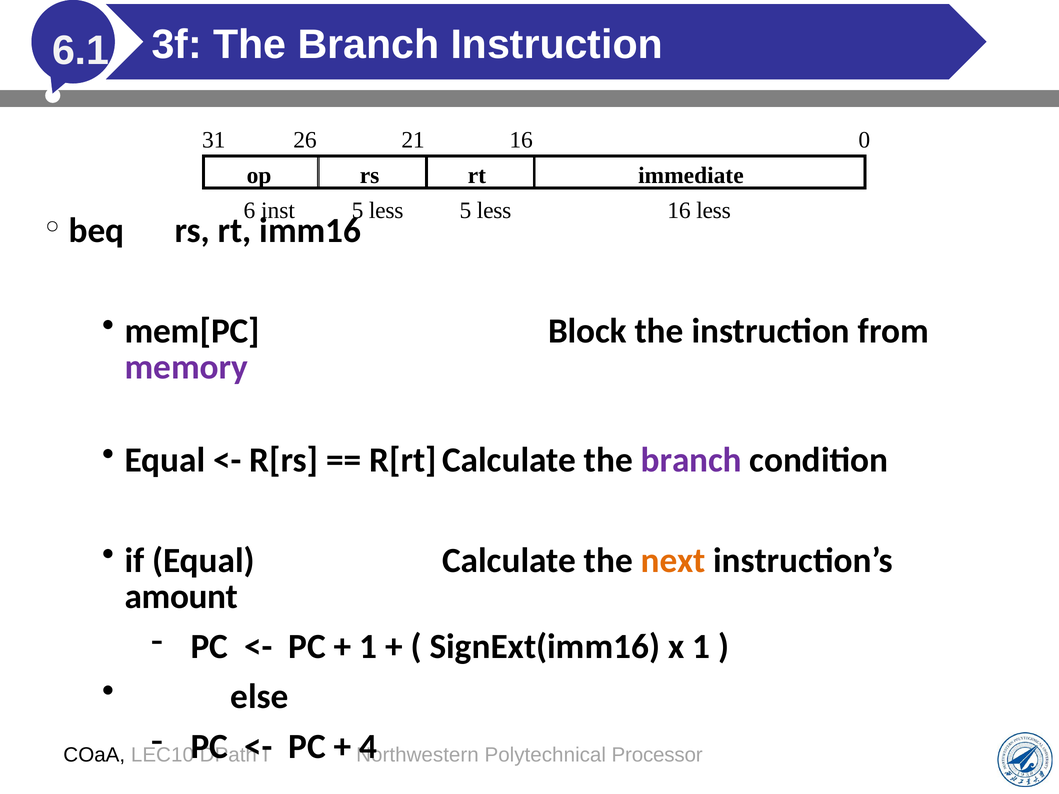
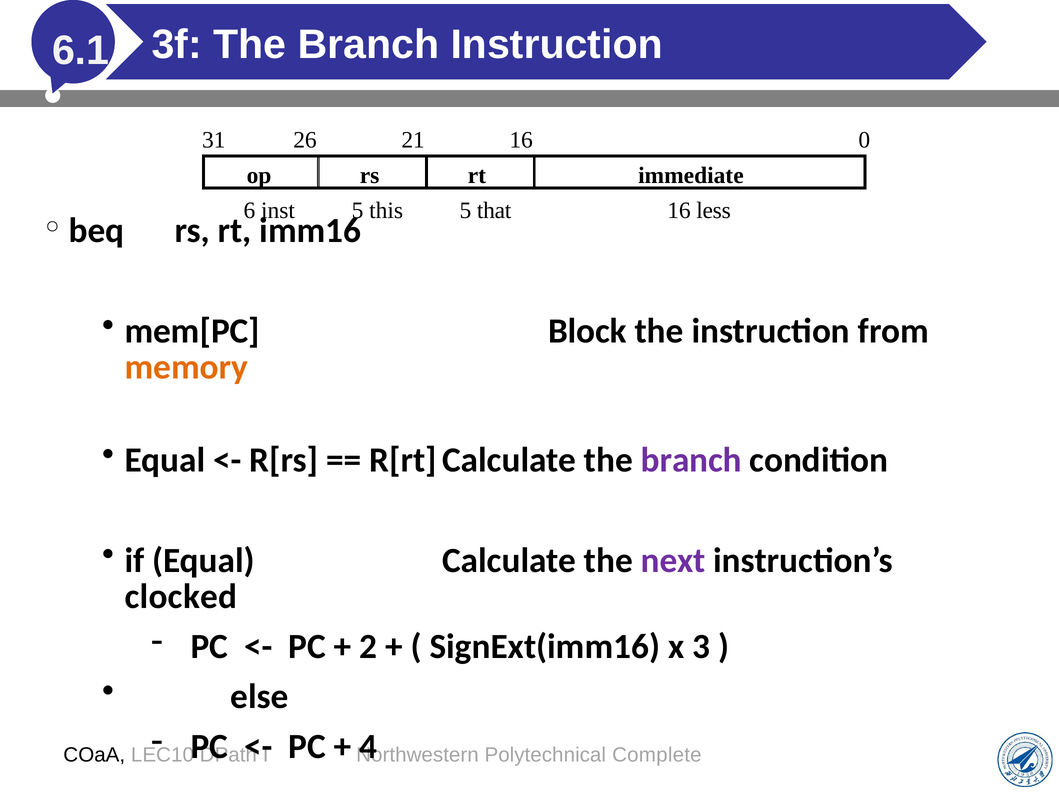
less: less -> this (386, 211)
less: less -> that (494, 211)
memory colour: purple -> orange (186, 367)
next colour: orange -> purple (673, 561)
amount: amount -> clocked (181, 597)
1: 1 -> 2 (368, 647)
x 1: 1 -> 3 (701, 647)
Processor: Processor -> Complete (657, 755)
